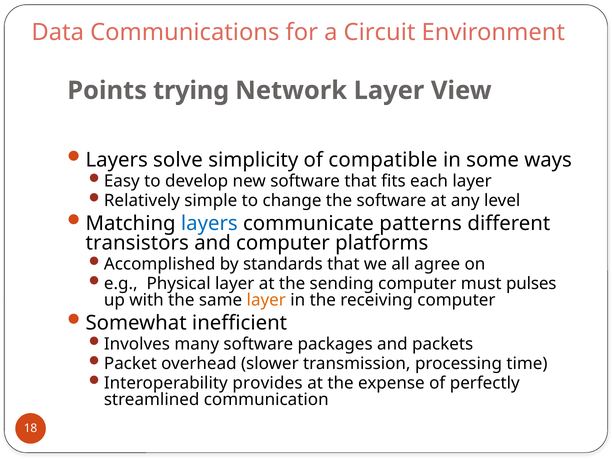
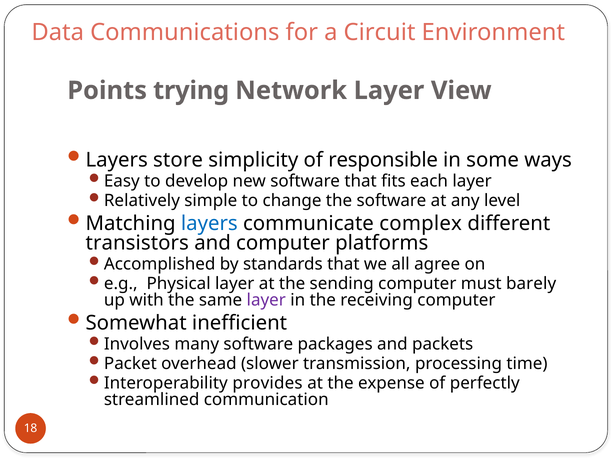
solve: solve -> store (178, 160)
compatible: compatible -> responsible (383, 160)
patterns: patterns -> complex (421, 223)
pulses: pulses -> barely (531, 284)
layer colour: orange -> purple (266, 300)
